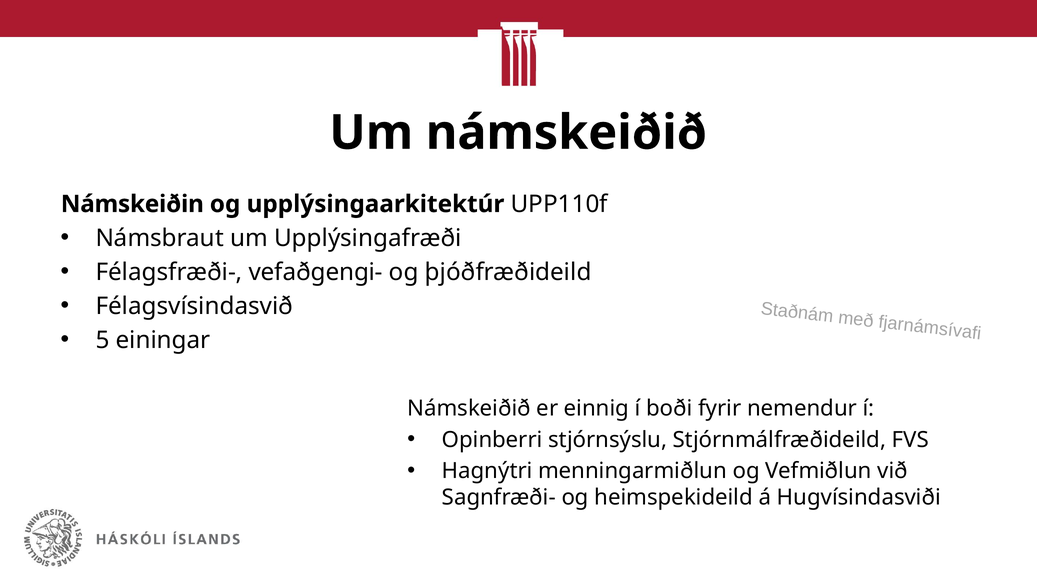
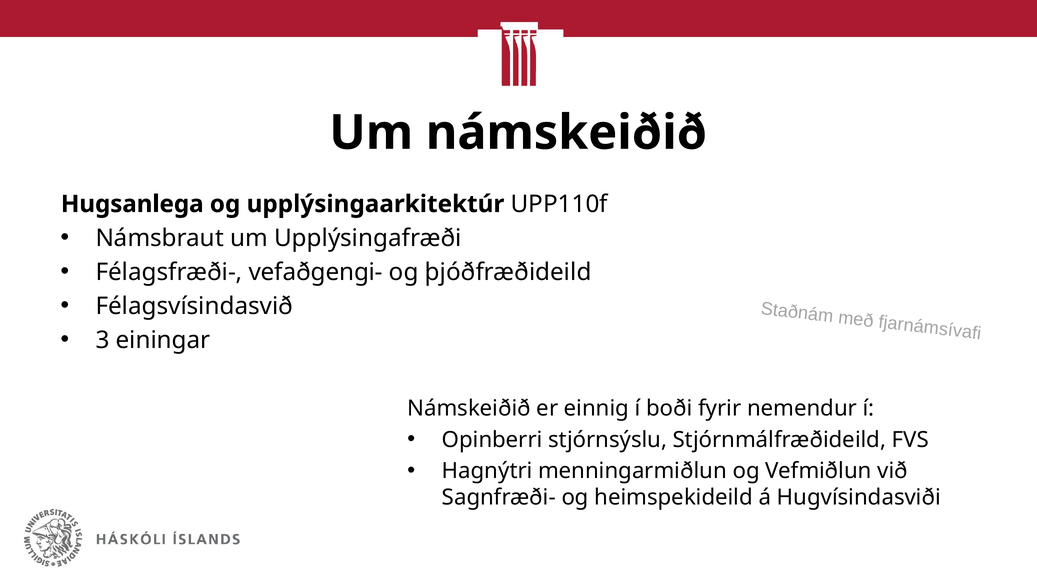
Námskeiðin: Námskeiðin -> Hugsanlega (132, 204)
5: 5 -> 3 (102, 340)
